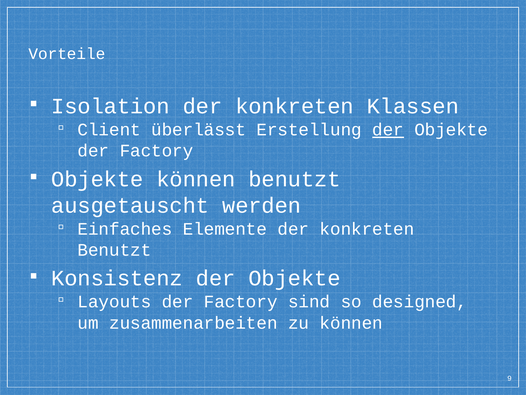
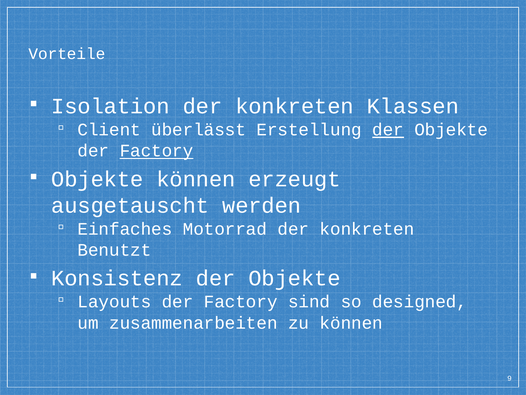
Factory underline: none -> present (157, 151)
können benutzt: benutzt -> erzeugt (294, 179)
Elemente: Elemente -> Motorrad (225, 229)
